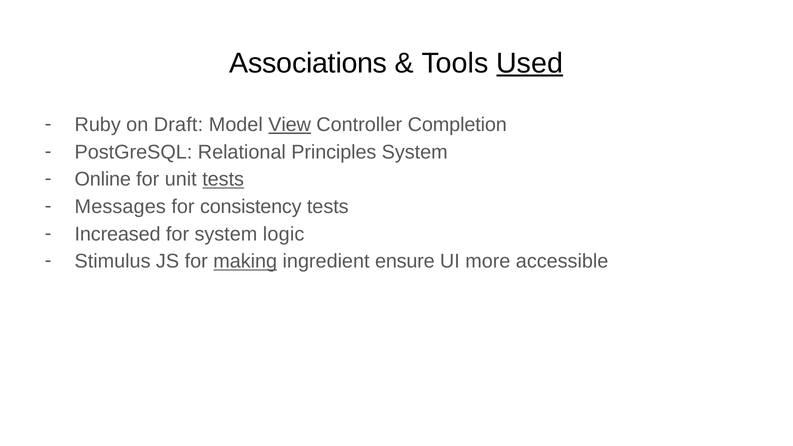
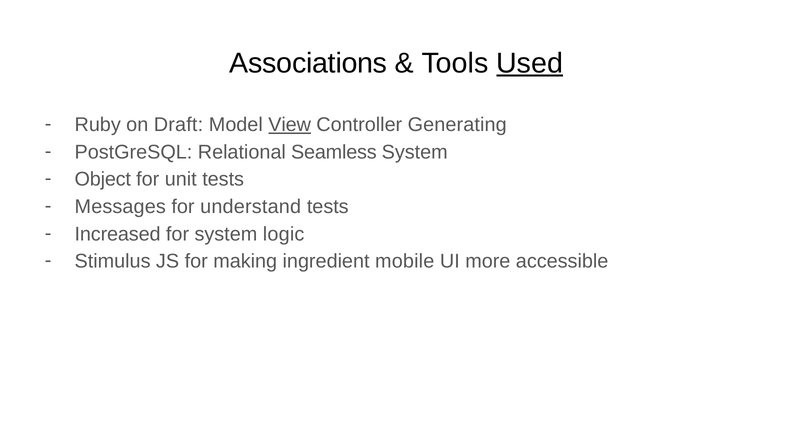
Completion: Completion -> Generating (457, 125)
Principles: Principles -> Seamless (334, 152)
Online: Online -> Object (103, 179)
tests underline: present -> none (223, 179)
consistency: consistency -> understand (251, 207)
making underline: present -> none (245, 261)
ensure: ensure -> mobile (405, 261)
